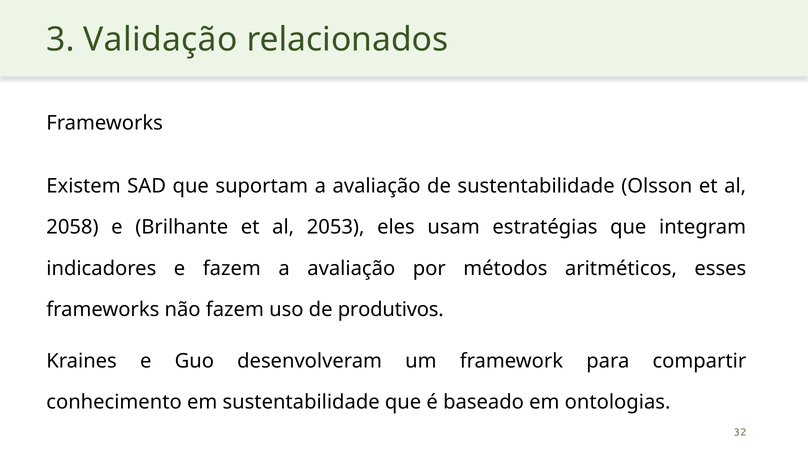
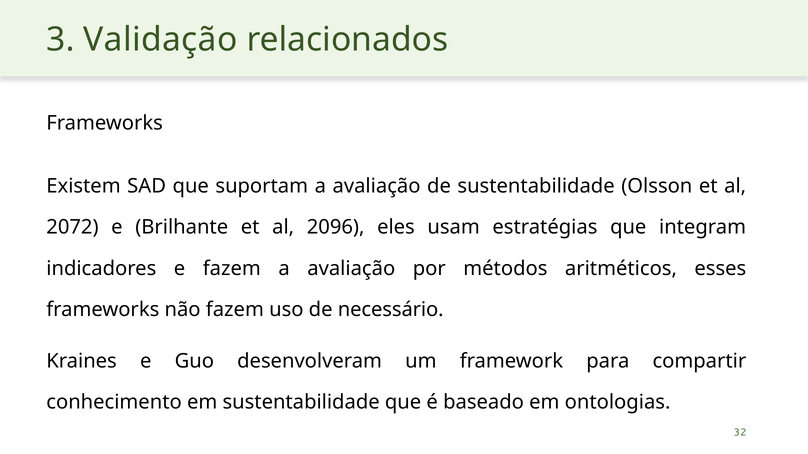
2058: 2058 -> 2072 (72, 228)
2053: 2053 -> 2096 (336, 228)
produtivos: produtivos -> necessário (391, 310)
